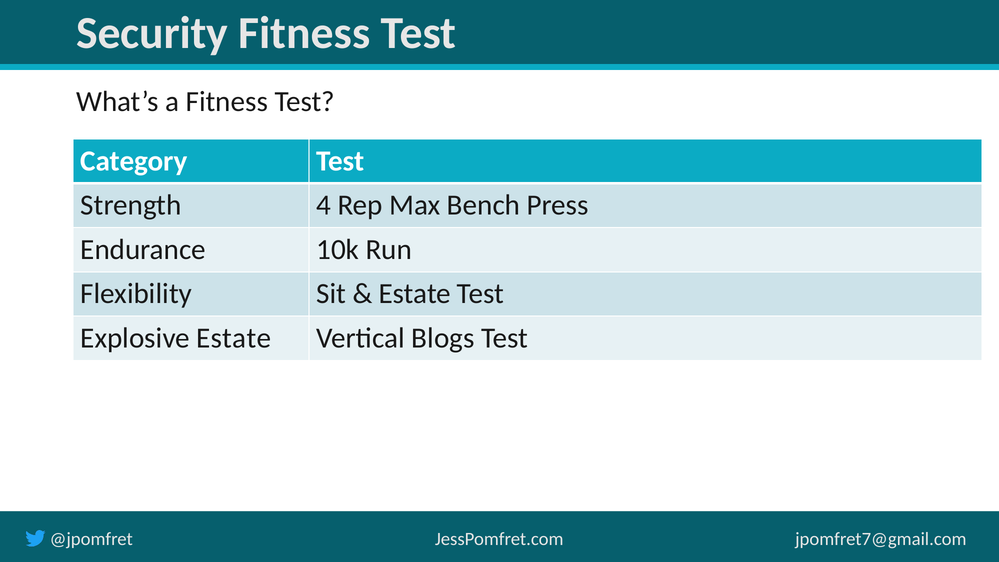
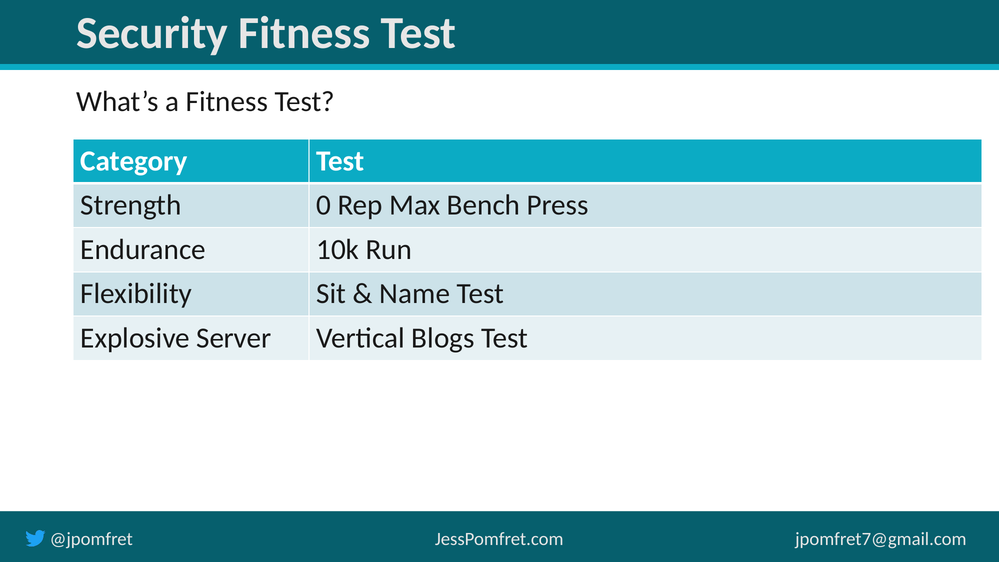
4: 4 -> 0 (324, 205)
Estate: Estate -> Name (415, 294)
Explosive Estate: Estate -> Server (234, 338)
